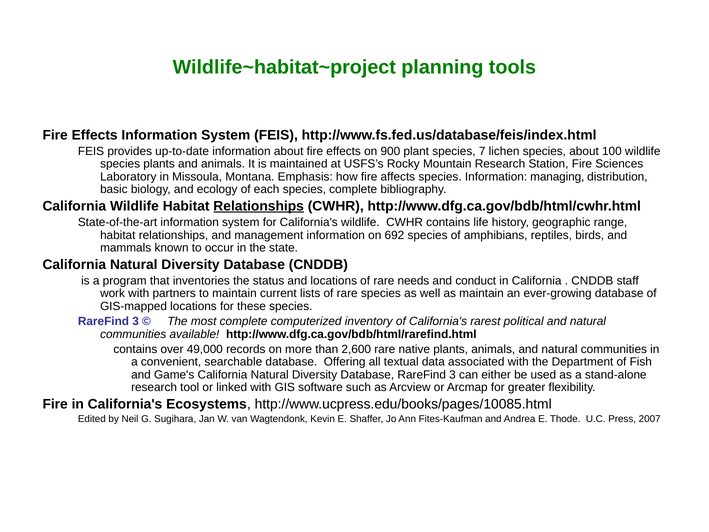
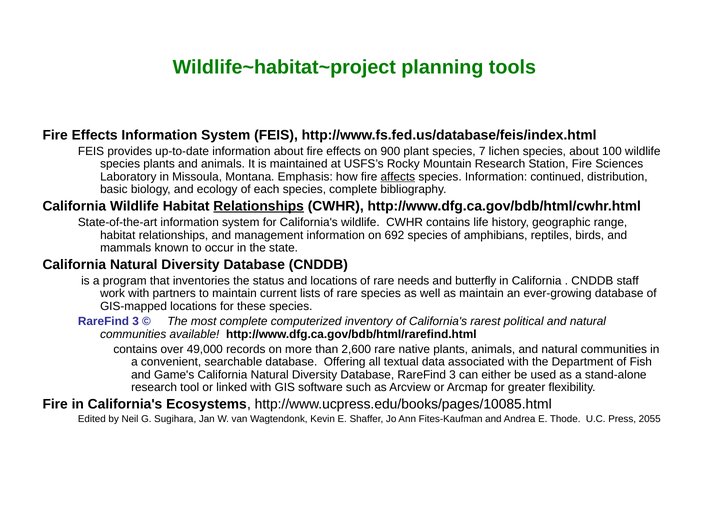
affects underline: none -> present (398, 177)
managing: managing -> continued (557, 177)
conduct: conduct -> butterfly (476, 281)
2007: 2007 -> 2055 (650, 419)
